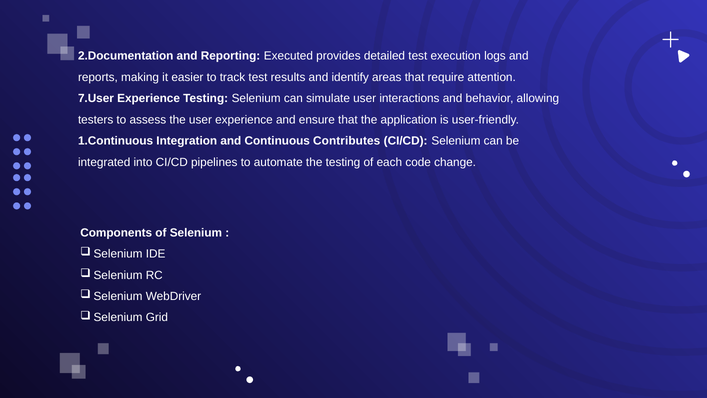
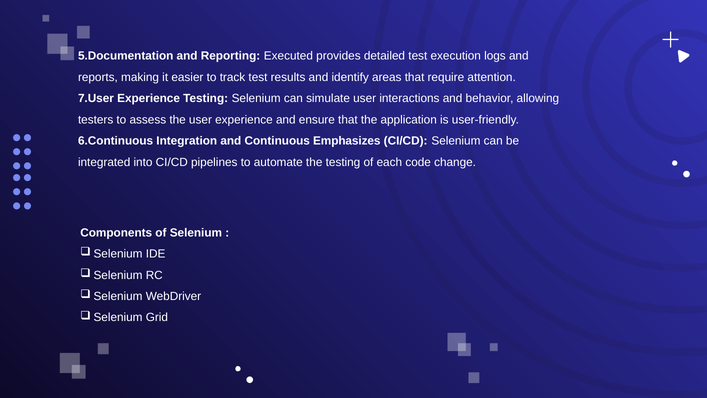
2.Documentation: 2.Documentation -> 5.Documentation (126, 56)
1.Continuous: 1.Continuous -> 6.Continuous (116, 141)
Contributes: Contributes -> Emphasizes (347, 141)
